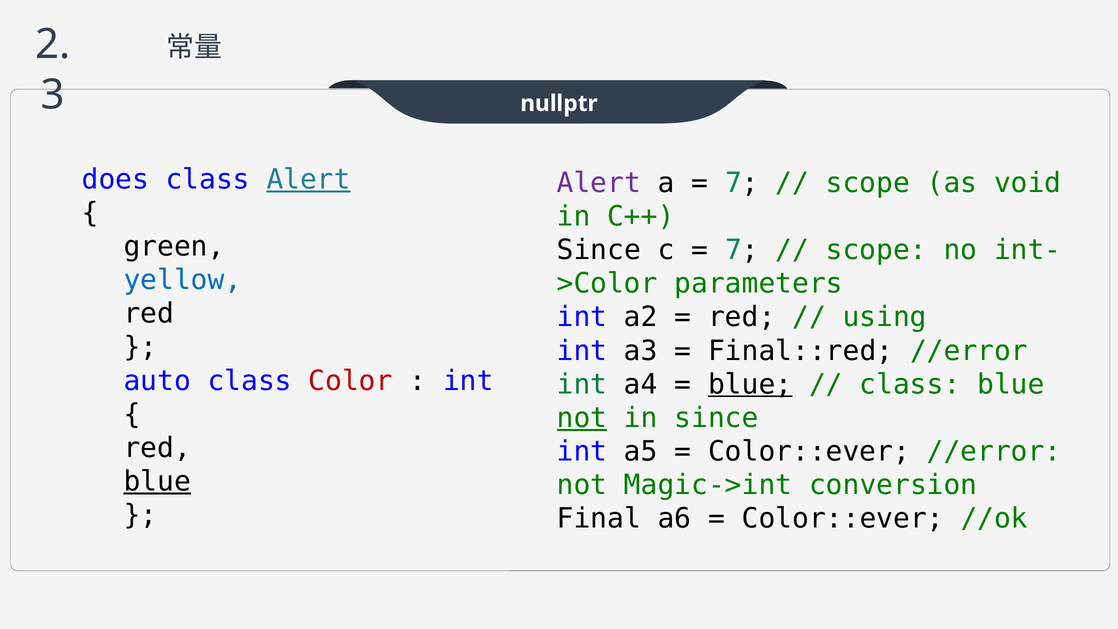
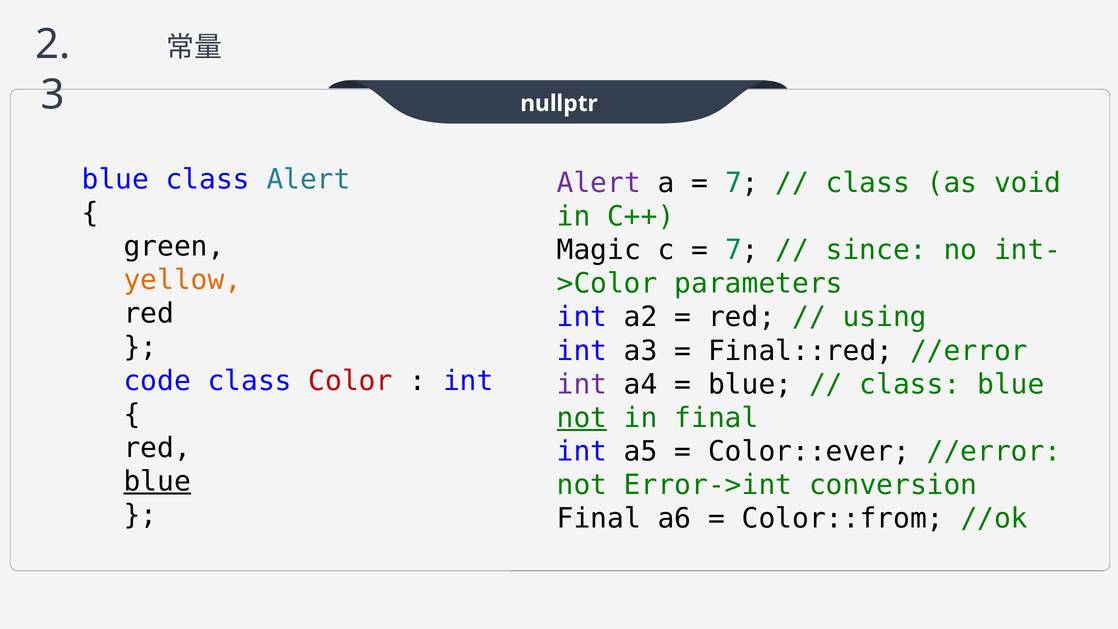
does: does -> blue (115, 180)
Alert underline: present -> none (309, 180)
scope: scope -> class (868, 183)
Since: Since -> Magic (599, 250)
scope: scope -> since (876, 250)
yellow colour: blue -> orange (182, 280)
auto: auto -> code (157, 381)
int colour: green -> purple (582, 384)
blue underline: present -> none (750, 384)
in since: since -> final (717, 418)
Magic->int: Magic->int -> Error->int (708, 485)
Color::ever: Color::ever -> Color::from (843, 518)
